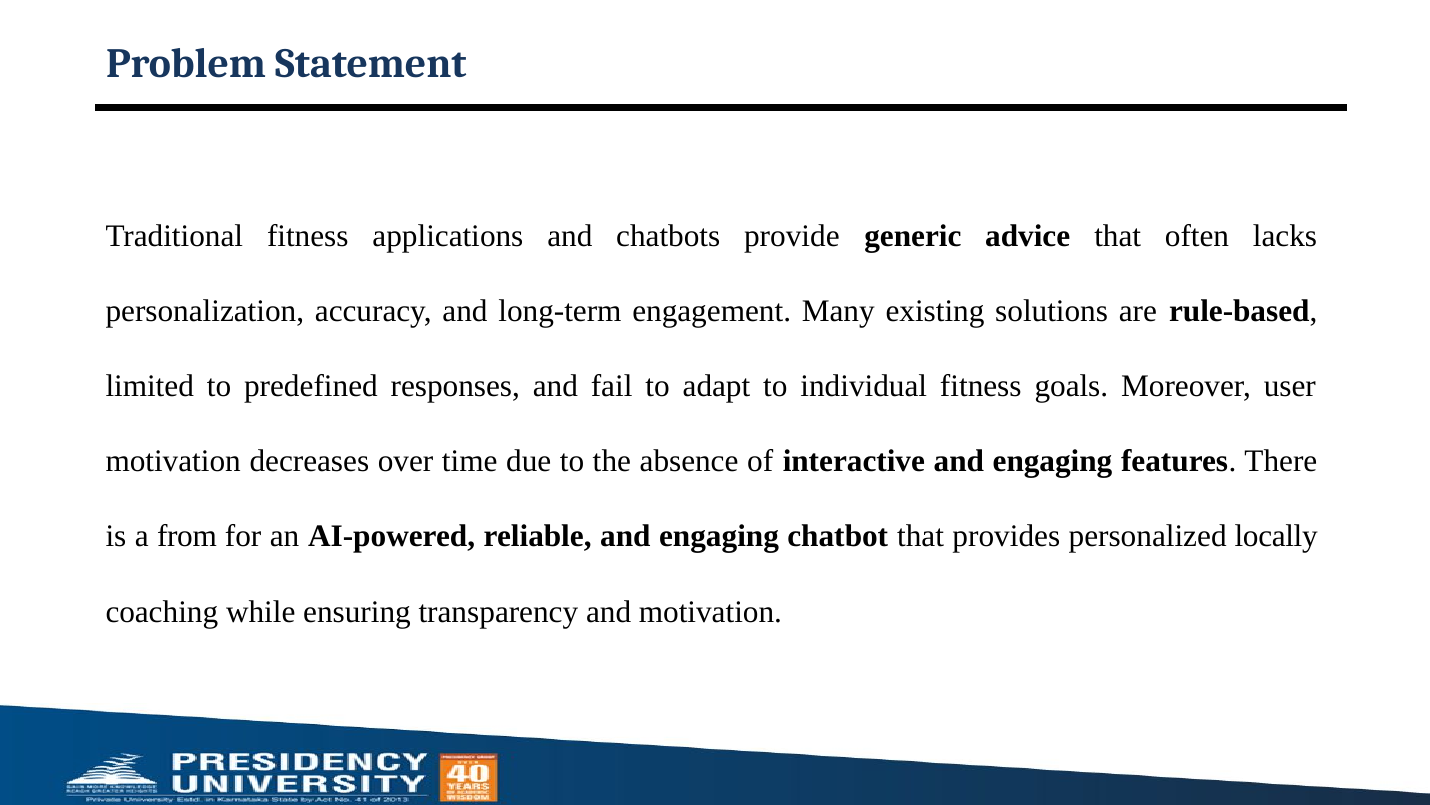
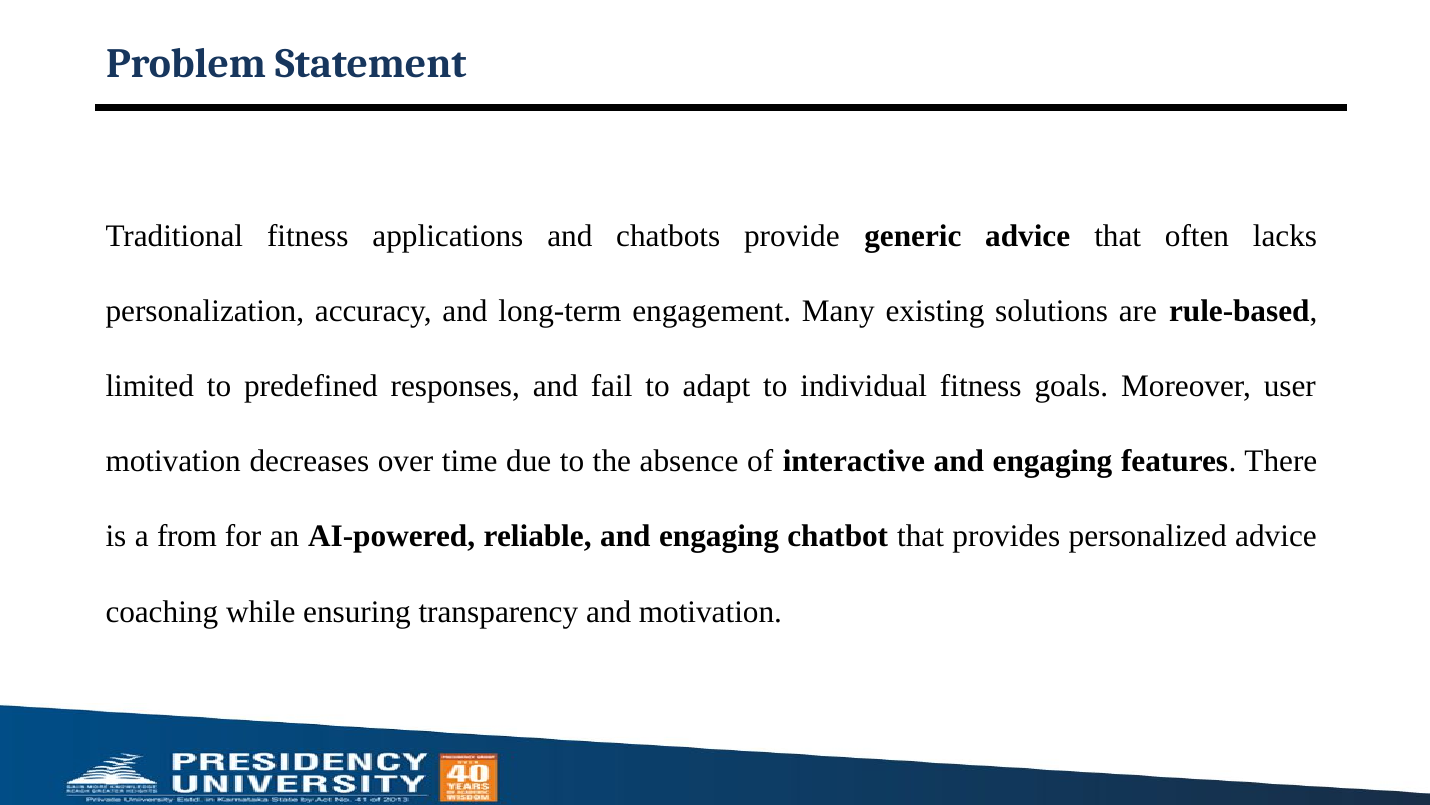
personalized locally: locally -> advice (1276, 536)
